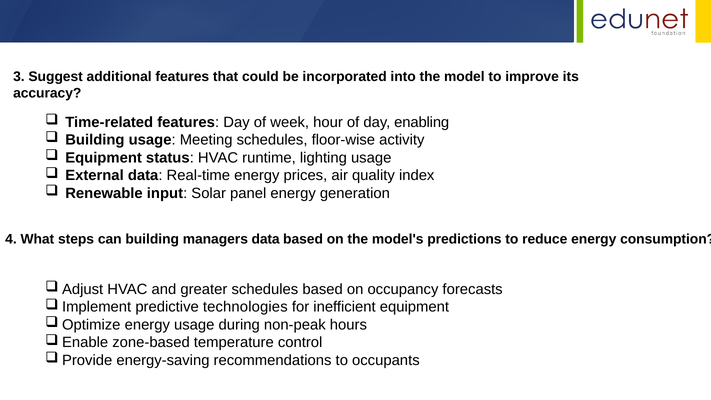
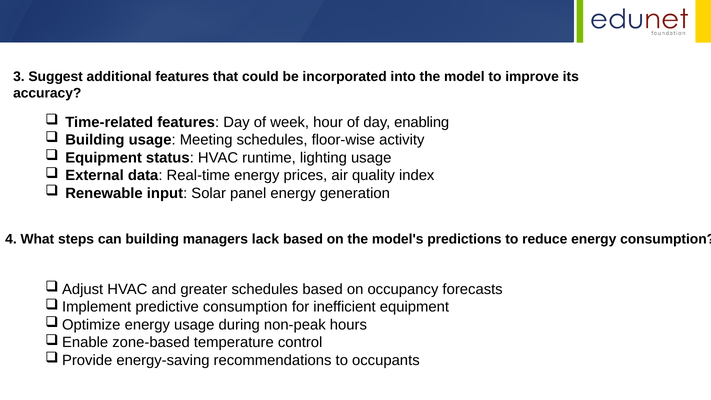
managers data: data -> lack (265, 239)
predictive technologies: technologies -> consumption (245, 307)
